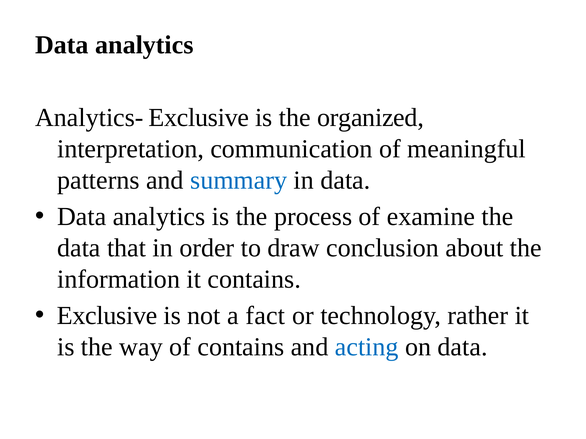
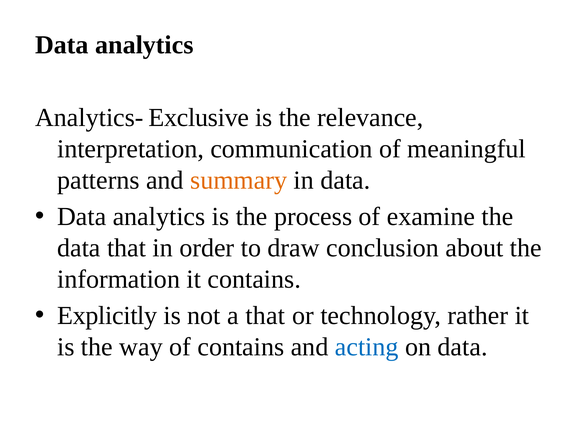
organized: organized -> relevance (370, 118)
summary colour: blue -> orange (239, 180)
Exclusive: Exclusive -> Explicitly (107, 316)
a fact: fact -> that (265, 316)
